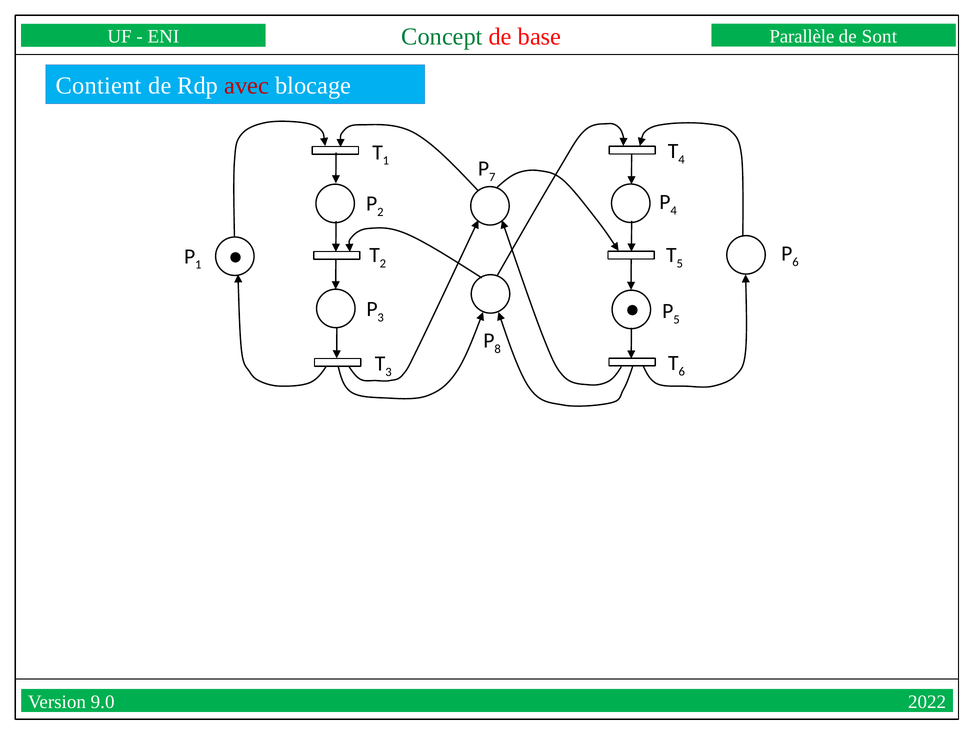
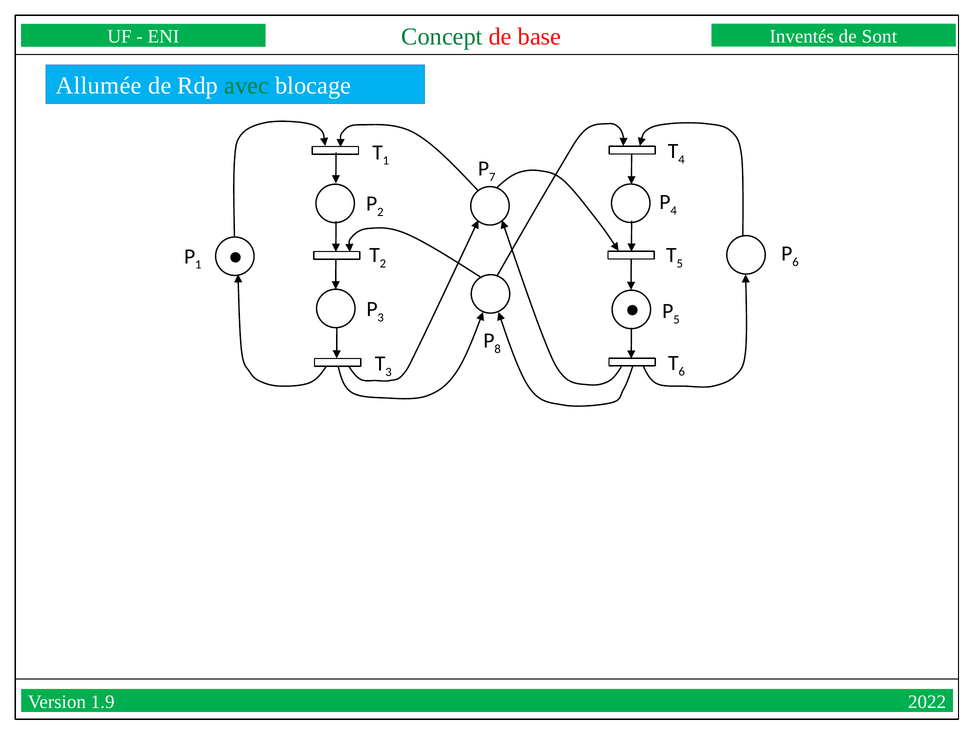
Parallèle: Parallèle -> Inventés (802, 36)
Contient: Contient -> Allumée (99, 86)
avec colour: red -> green (247, 86)
9.0: 9.0 -> 1.9 (103, 702)
